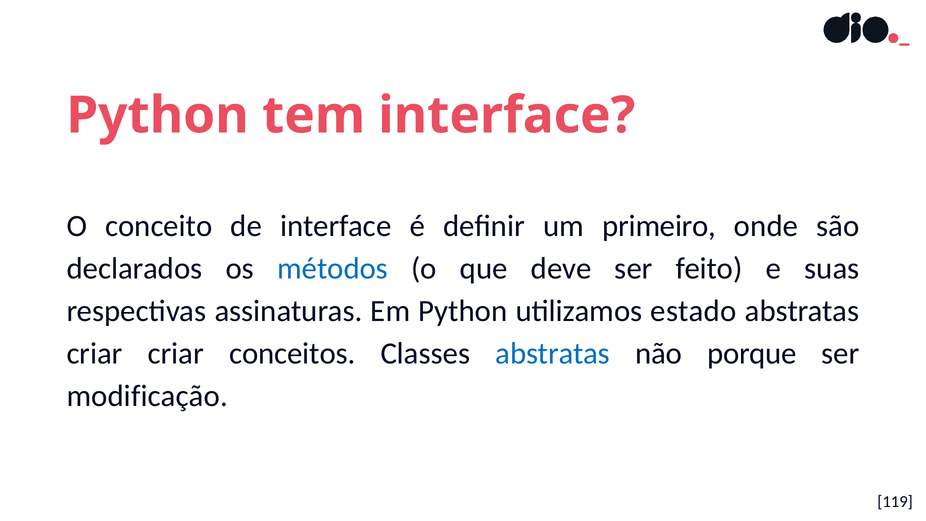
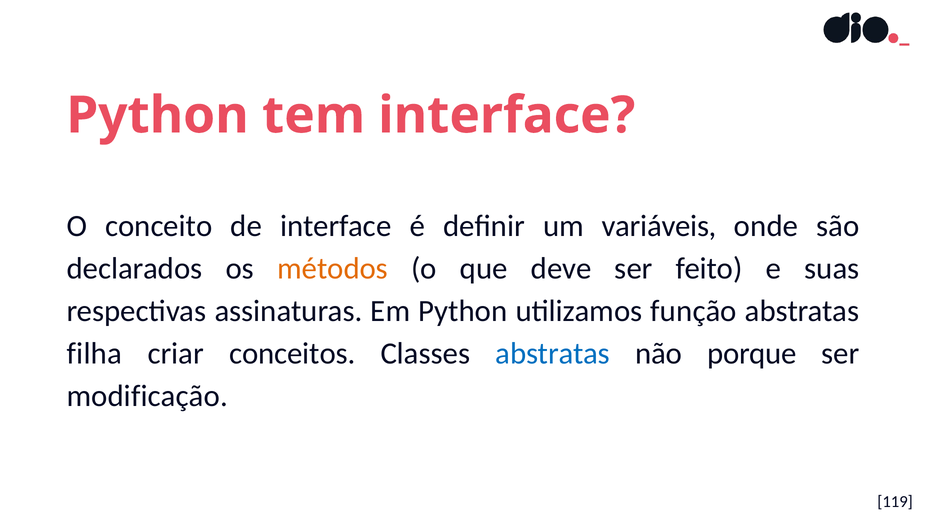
primeiro: primeiro -> variáveis (659, 226)
métodos colour: blue -> orange (333, 268)
estado: estado -> função (694, 311)
criar: criar -> filha (94, 354)
